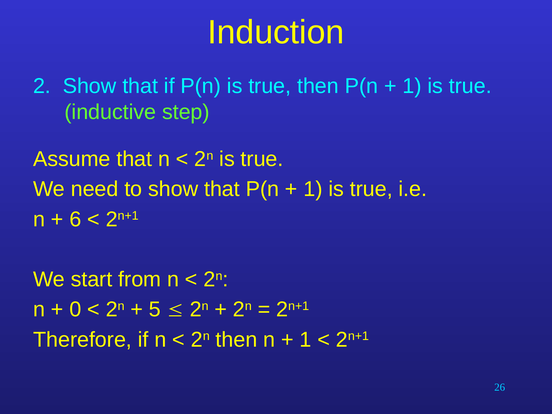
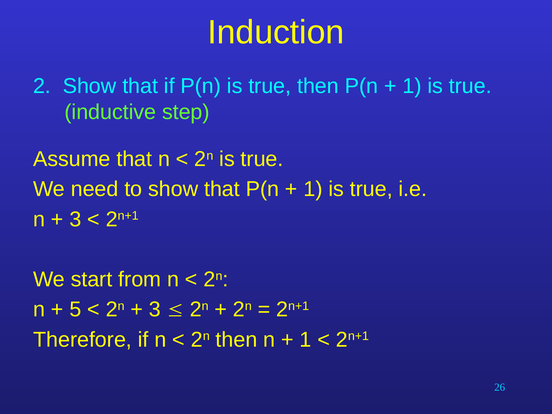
6: 6 -> 3 (75, 219)
0: 0 -> 5 (75, 310)
5: 5 -> 3 (155, 310)
